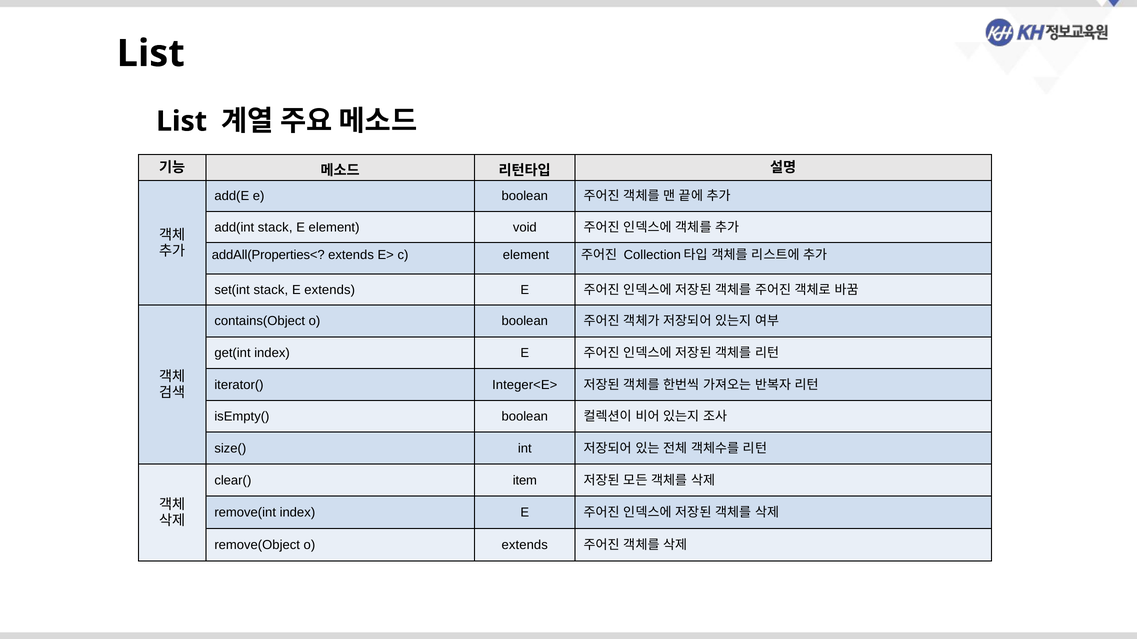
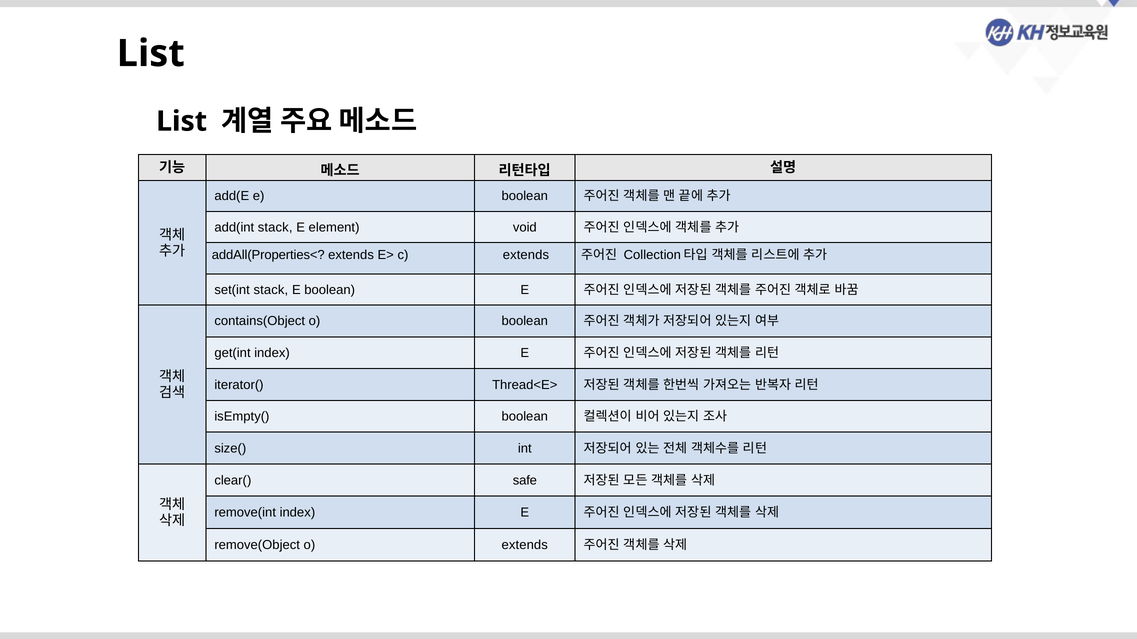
c element: element -> extends (526, 255)
extends: extends -> boolean (330, 290)
Integer<E>: Integer<E> -> Thread<E> (525, 385)
item: item -> safe (525, 481)
